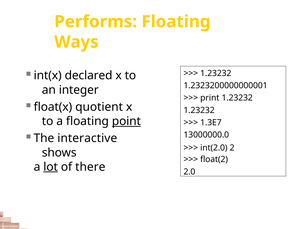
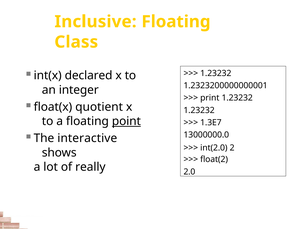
Performs: Performs -> Inclusive (96, 22)
Ways: Ways -> Class (76, 42)
lot underline: present -> none (51, 167)
there: there -> really (90, 167)
